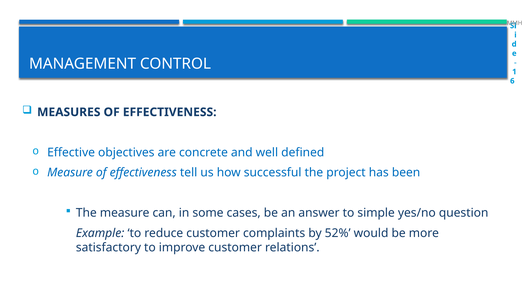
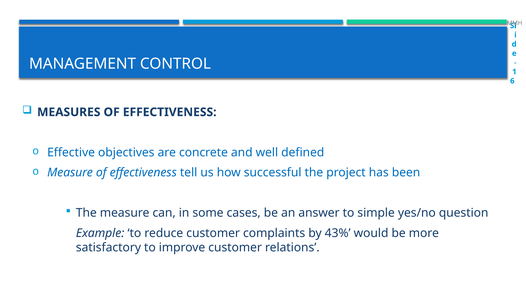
52%: 52% -> 43% (338, 233)
